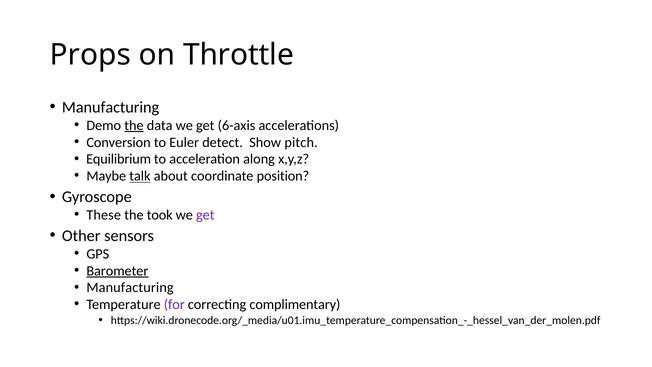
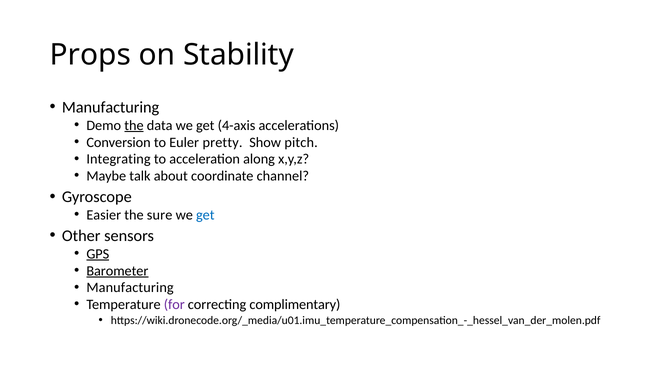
Throttle: Throttle -> Stability (238, 55)
6-axis: 6-axis -> 4-axis (237, 125)
detect: detect -> pretty (223, 142)
Equilibrium: Equilibrium -> Integrating (119, 159)
talk underline: present -> none (140, 176)
position: position -> channel (283, 176)
These: These -> Easier (104, 215)
took: took -> sure (160, 215)
get colour: purple -> blue (205, 215)
GPS underline: none -> present (98, 254)
